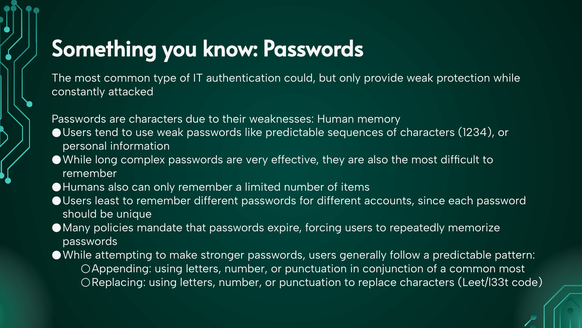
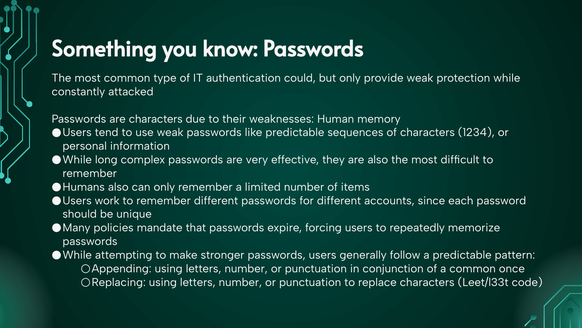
least: least -> work (107, 200)
common most: most -> once (512, 268)
